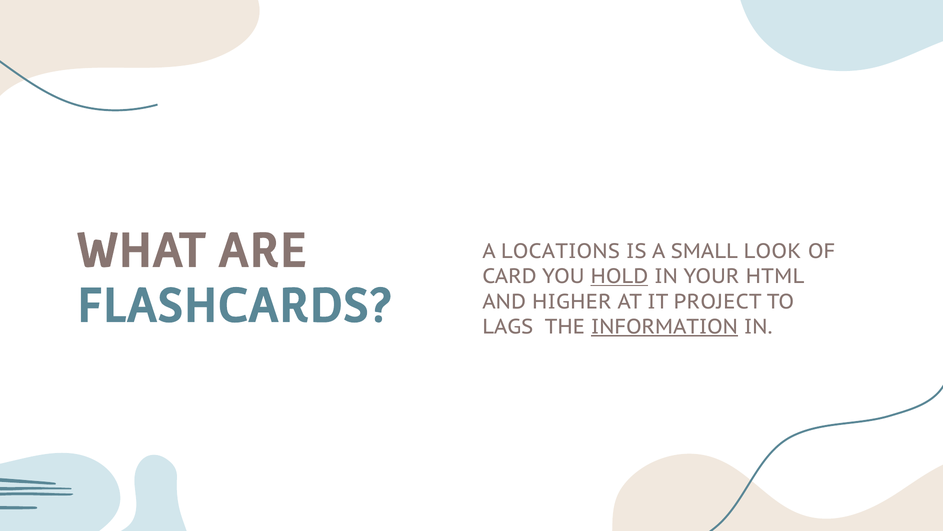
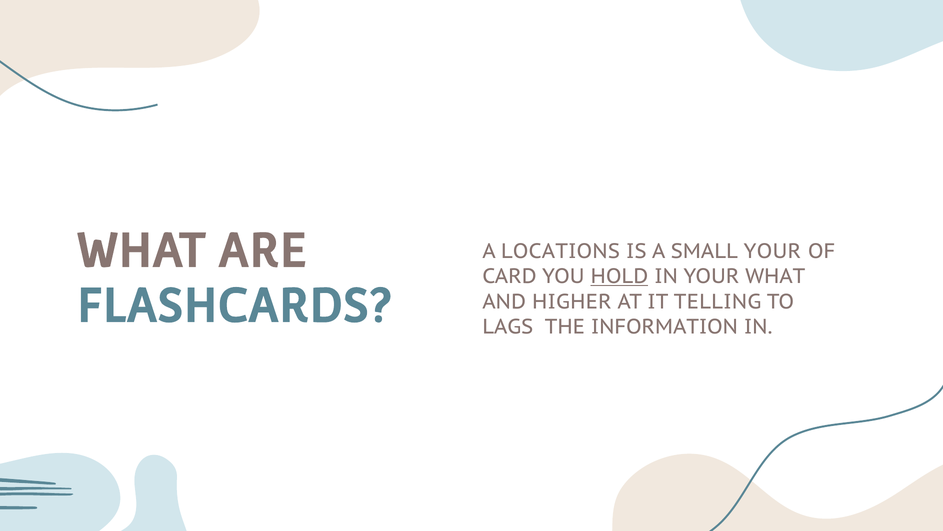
SMALL LOOK: LOOK -> YOUR (772, 251)
YOUR HTML: HTML -> WHAT (775, 276)
PROJECT: PROJECT -> TELLING (718, 301)
INFORMATION underline: present -> none (664, 326)
